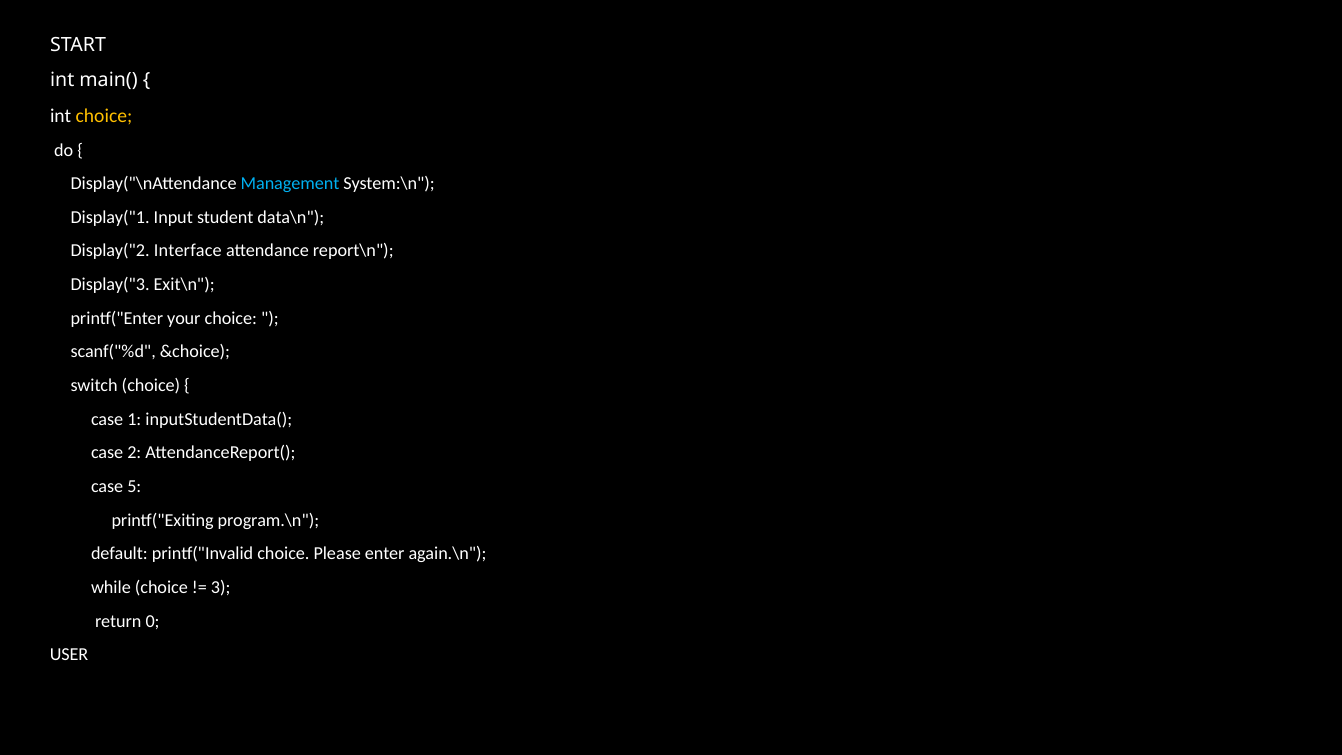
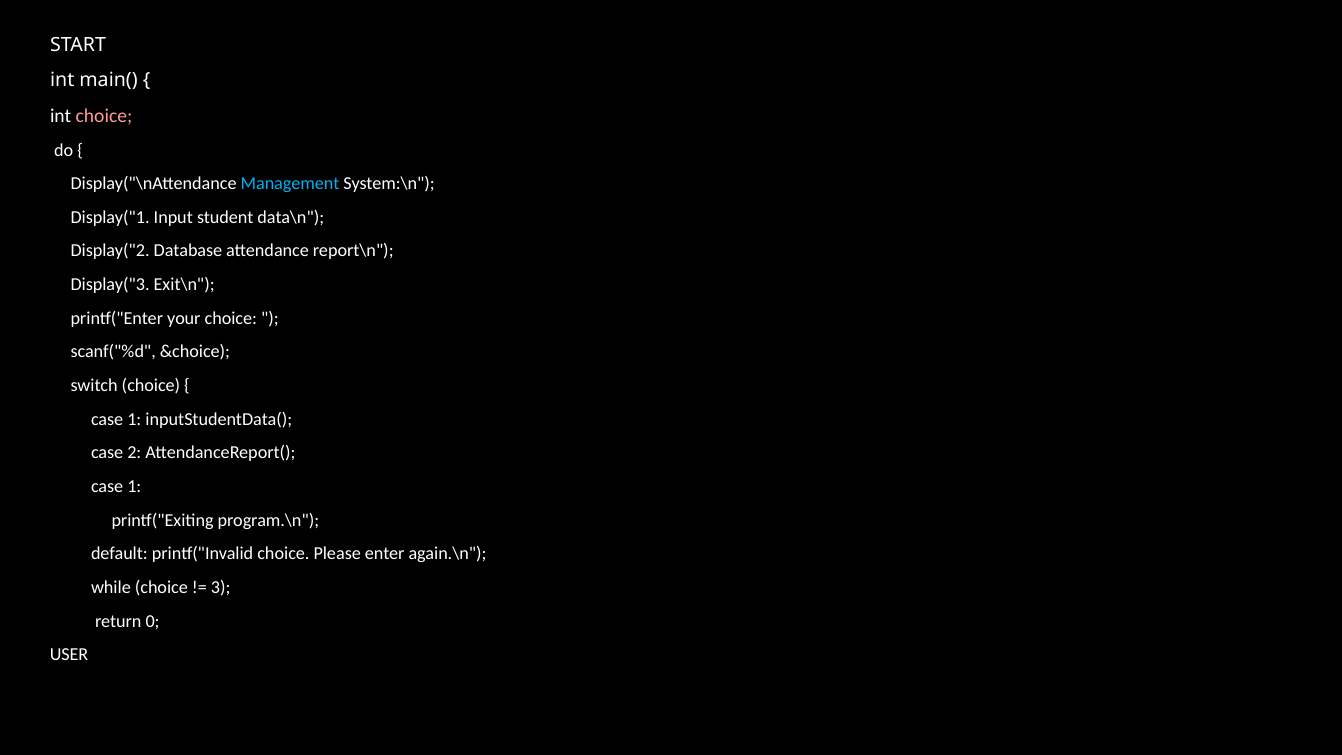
choice colour: yellow -> pink (104, 116)
Interface: Interface -> Database (188, 251)
5: 5 -> 1 (134, 486)
